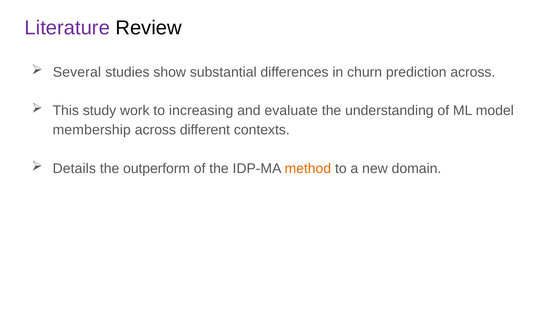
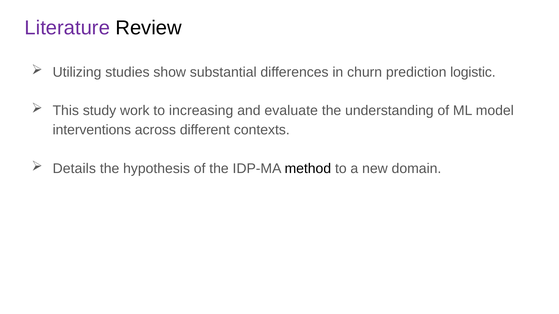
Several: Several -> Utilizing (77, 72)
prediction across: across -> logistic (473, 72)
membership: membership -> interventions (92, 130)
outperform: outperform -> hypothesis (157, 169)
method colour: orange -> black (308, 169)
